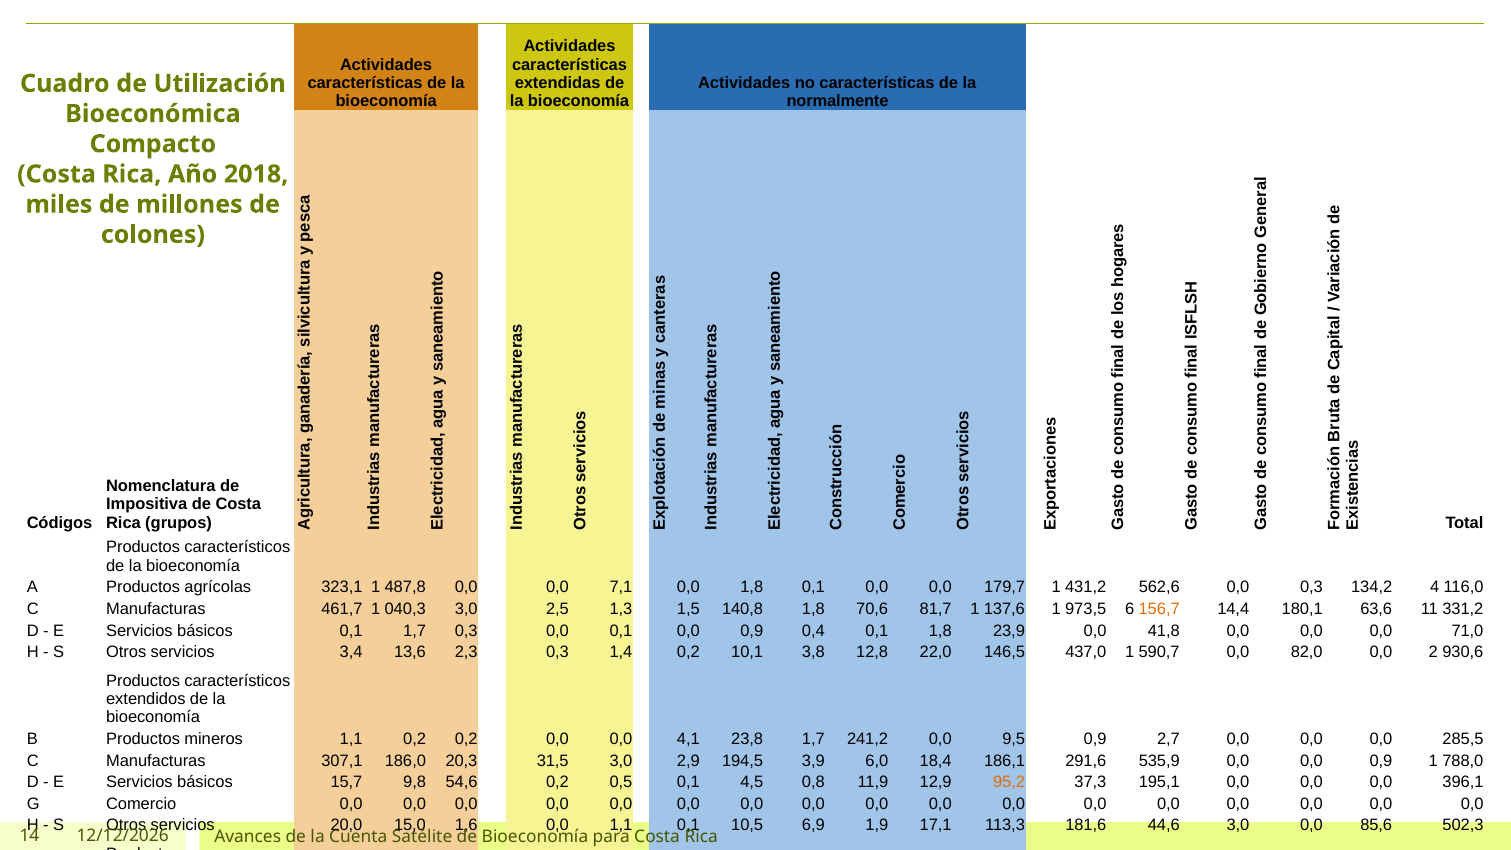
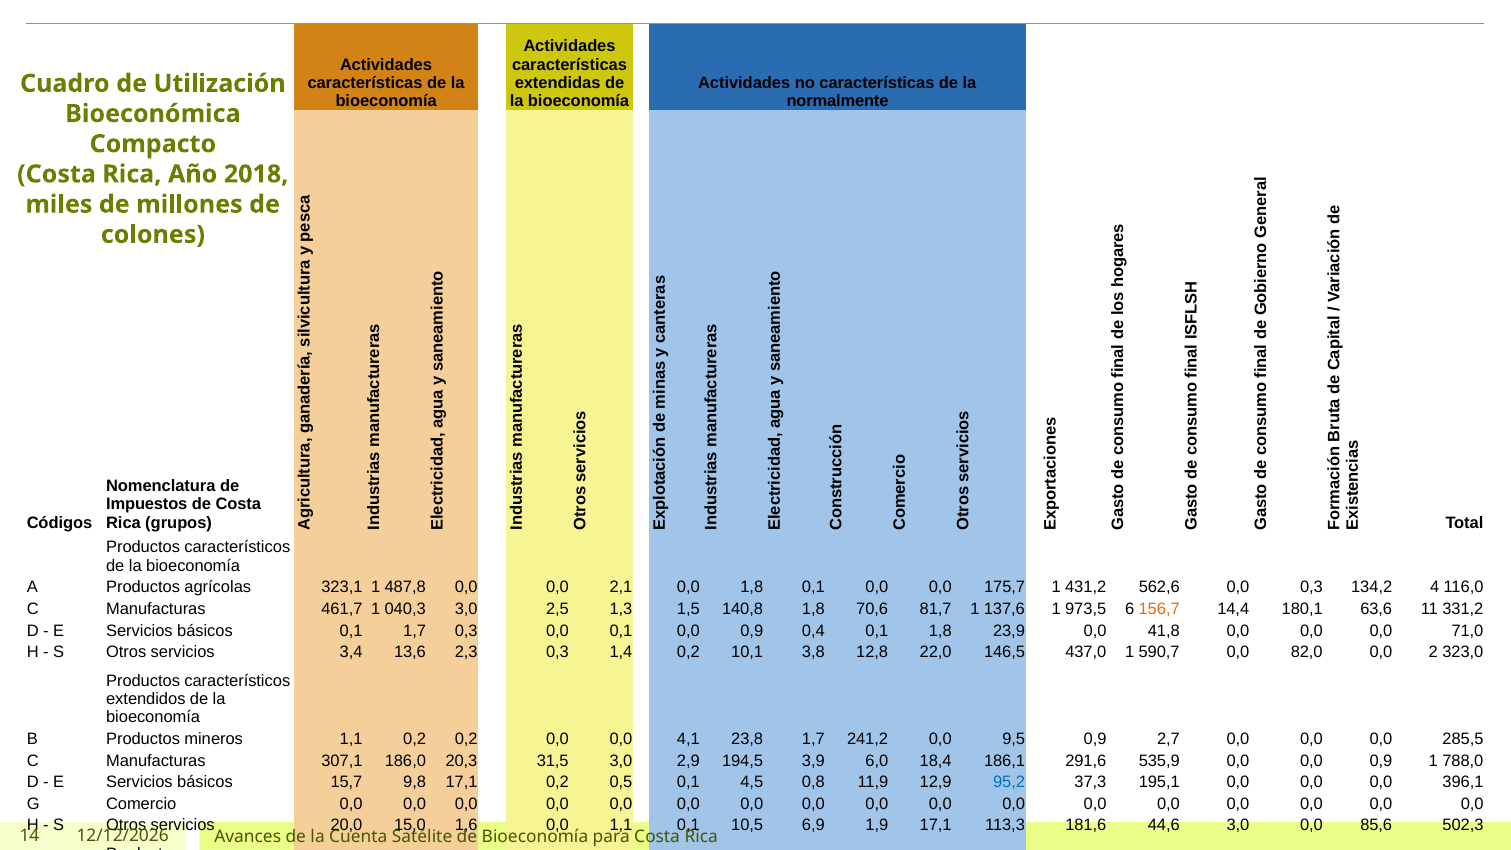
Impositiva: Impositiva -> Impuestos (147, 504)
0,0 0,0 7,1: 7,1 -> 2,1 (621, 587)
179,7: 179,7 -> 175,7 (1005, 587)
930,6: 930,6 -> 323,0 (1463, 652)
9,8 54,6: 54,6 -> 17,1 (462, 782)
95,2 colour: orange -> blue (1009, 782)
